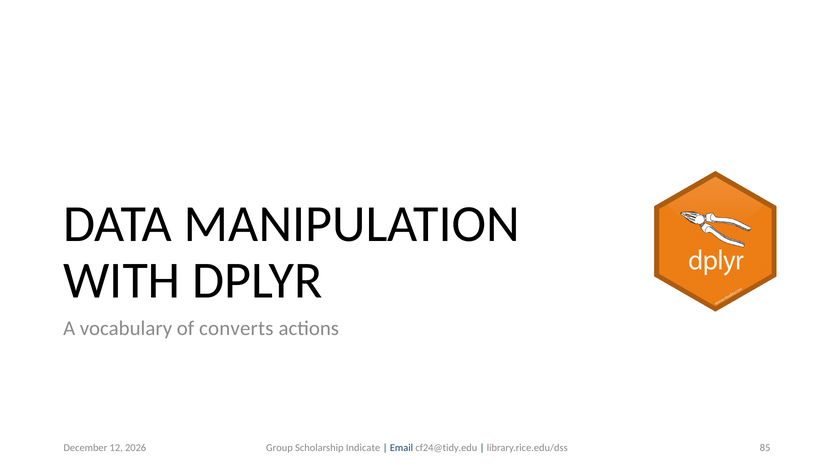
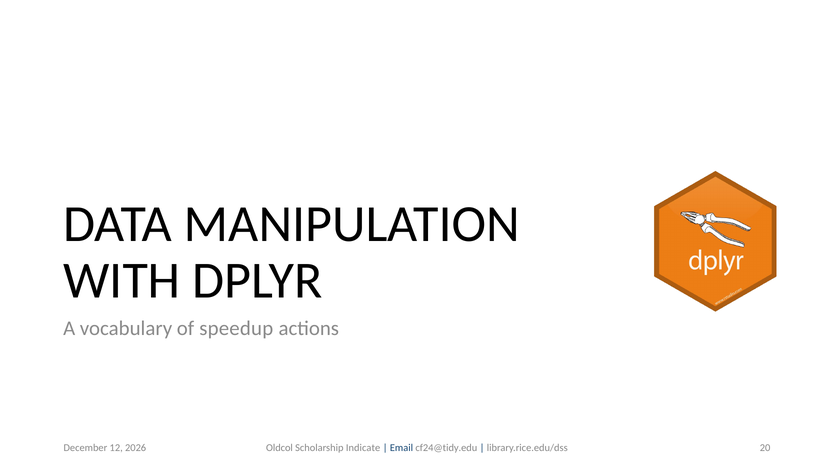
converts: converts -> speedup (236, 328)
85: 85 -> 20 (765, 448)
Group: Group -> Oldcol (279, 448)
